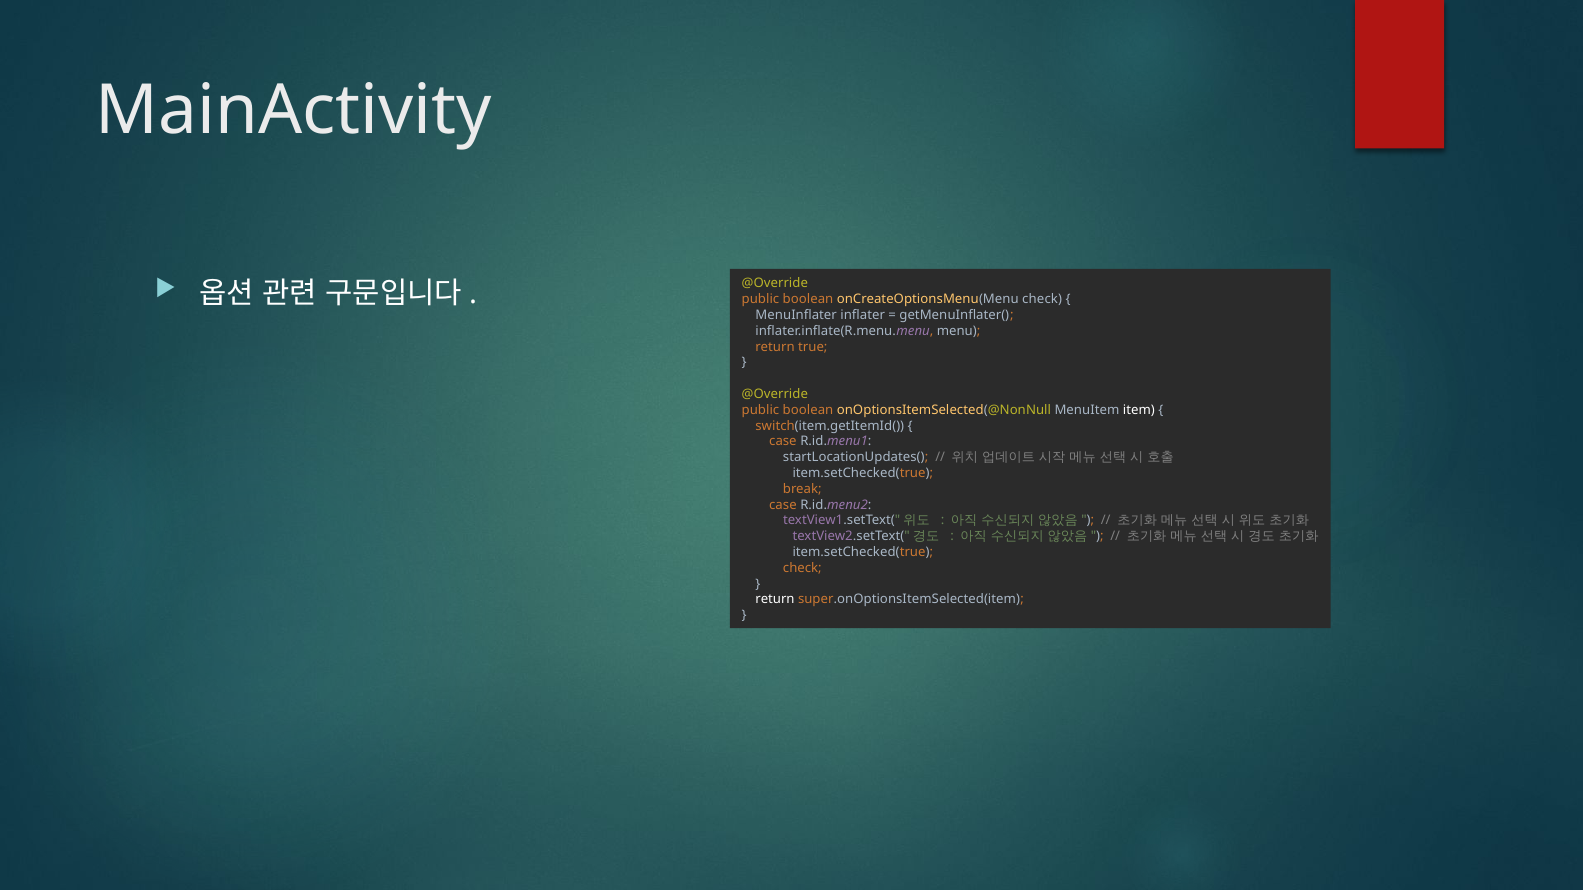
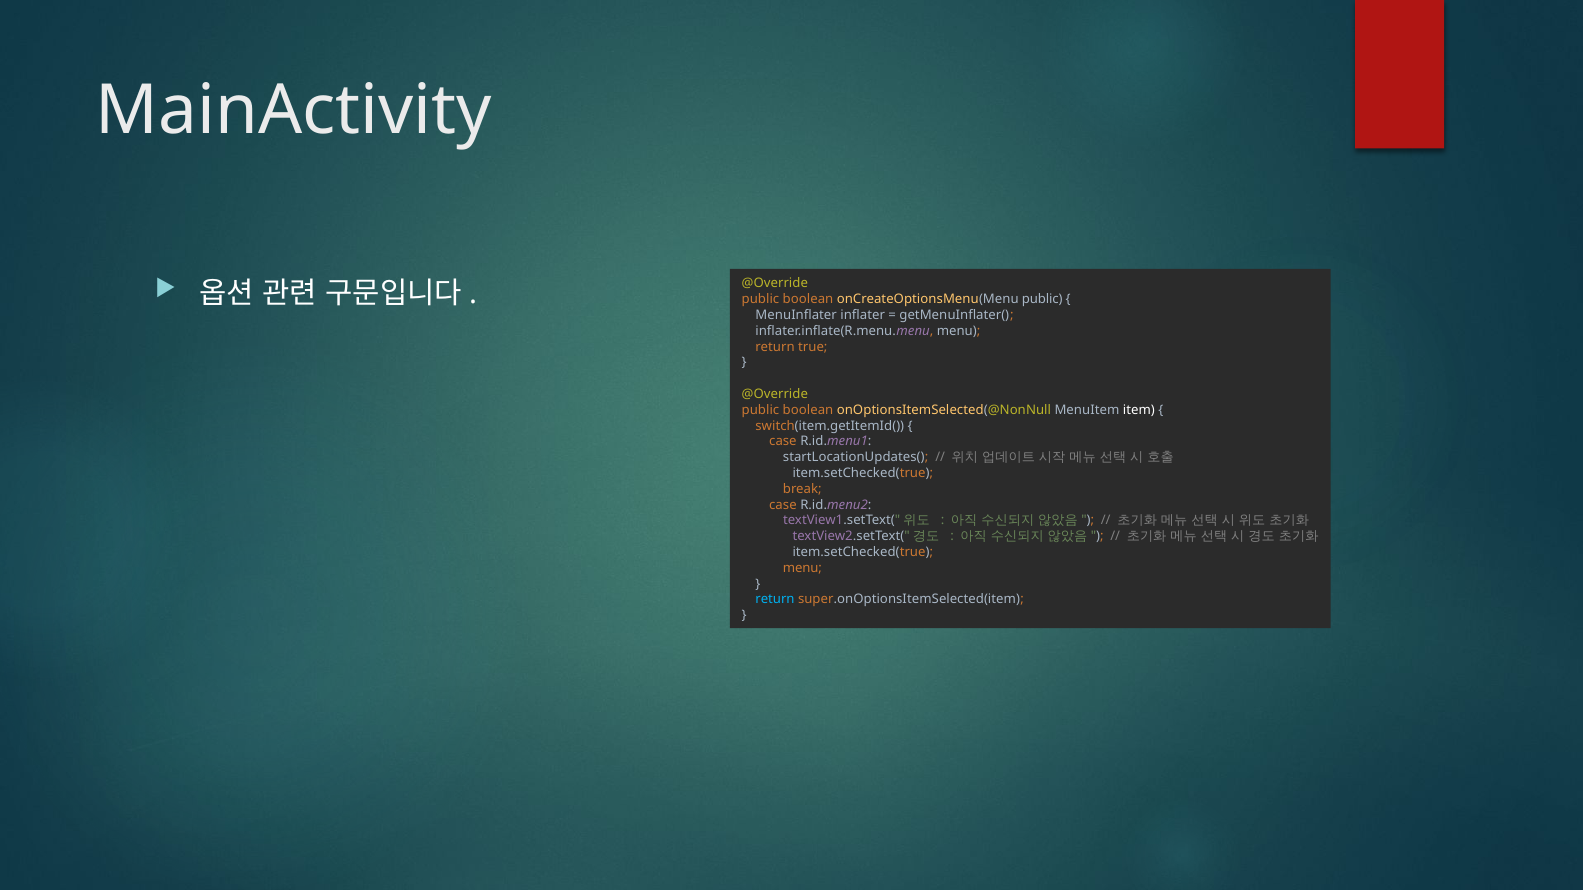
onCreateOptionsMenu(Menu check: check -> public (1042, 300)
check: check -> menu (802, 568)
return colour: white -> light blue (775, 600)
